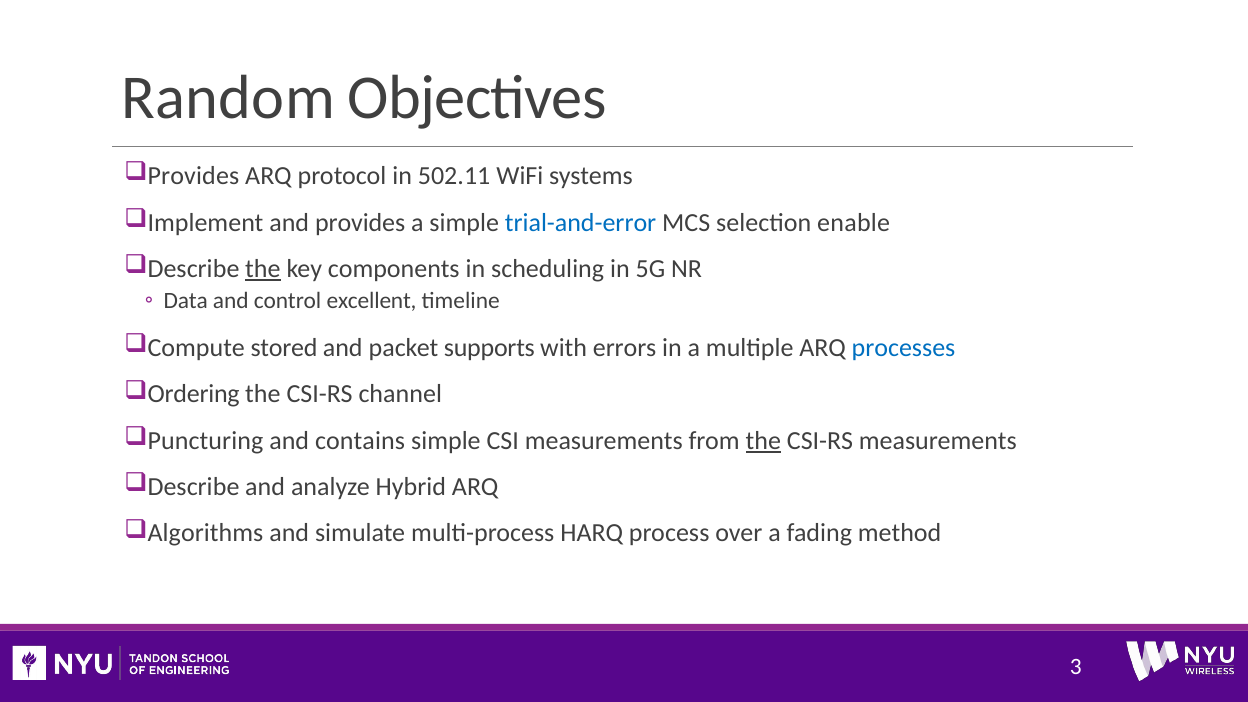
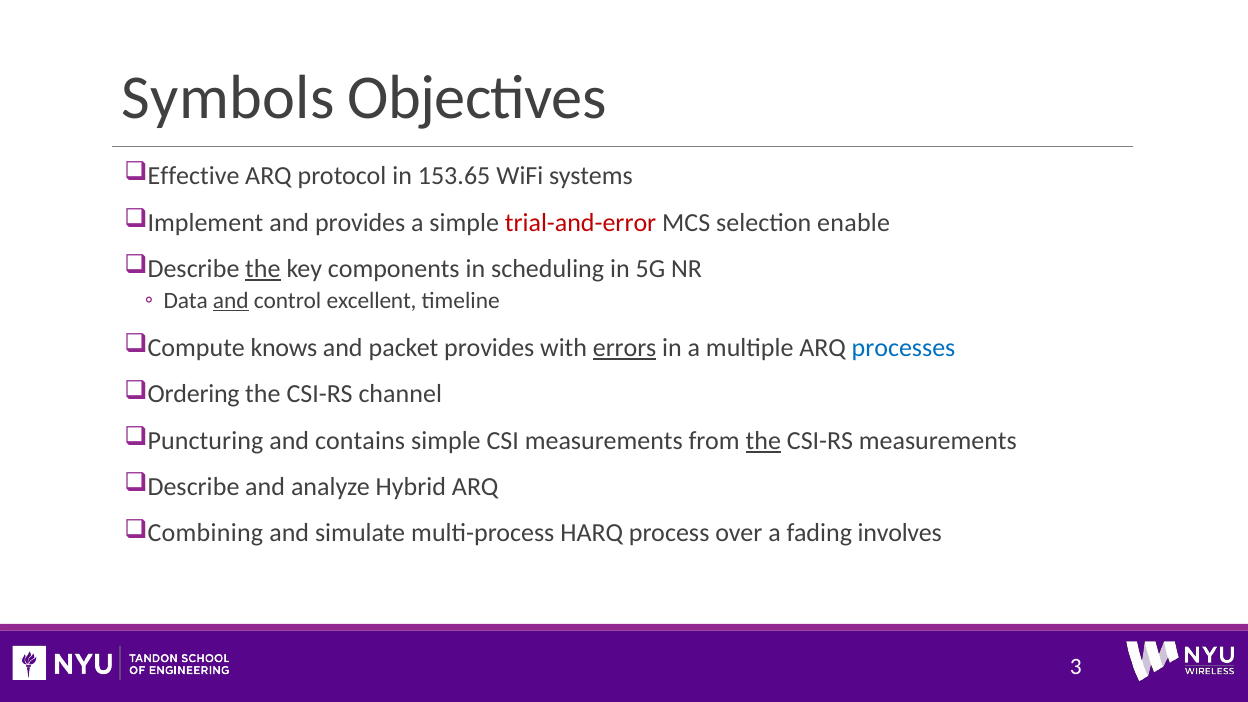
Random: Random -> Symbols (228, 98)
Provides: Provides -> Effective (194, 176)
502.11: 502.11 -> 153.65 (454, 176)
trial-and-error colour: blue -> red (581, 222)
and underline: none -> present (231, 301)
stored: stored -> knows (284, 348)
packet supports: supports -> provides (489, 348)
errors underline: none -> present (625, 348)
Algorithms: Algorithms -> Combining (205, 533)
method: method -> involves (900, 533)
